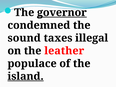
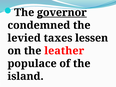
sound: sound -> levied (24, 38)
illegal: illegal -> lessen (92, 38)
island underline: present -> none (26, 76)
